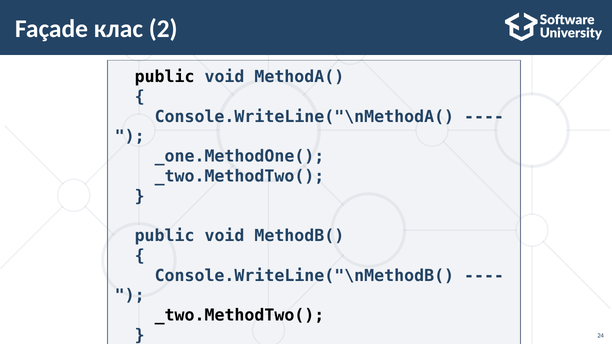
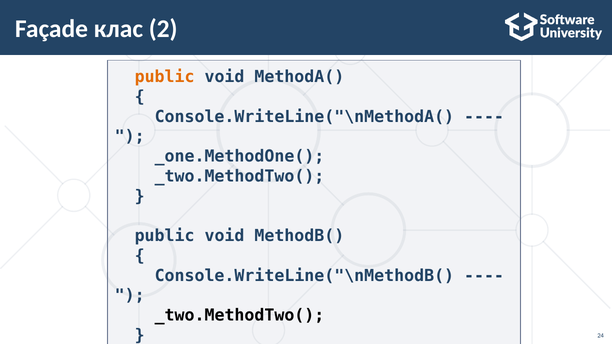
public colour: black -> orange (165, 77)
